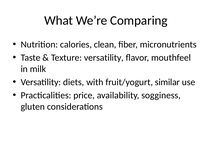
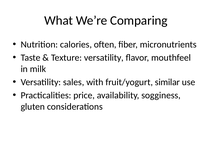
clean: clean -> often (105, 44)
diets: diets -> sales (74, 82)
